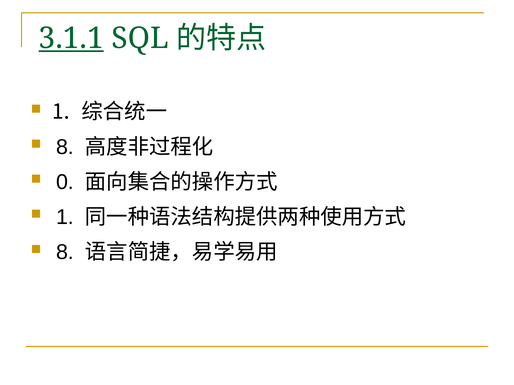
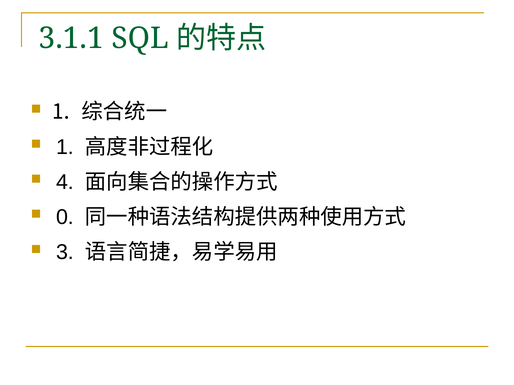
3.1.1 underline: present -> none (71, 38)
8: 8 -> 1 (65, 147)
0: 0 -> 4 (65, 182)
1: 1 -> 0 (65, 217)
8: 8 -> 3 (65, 253)
